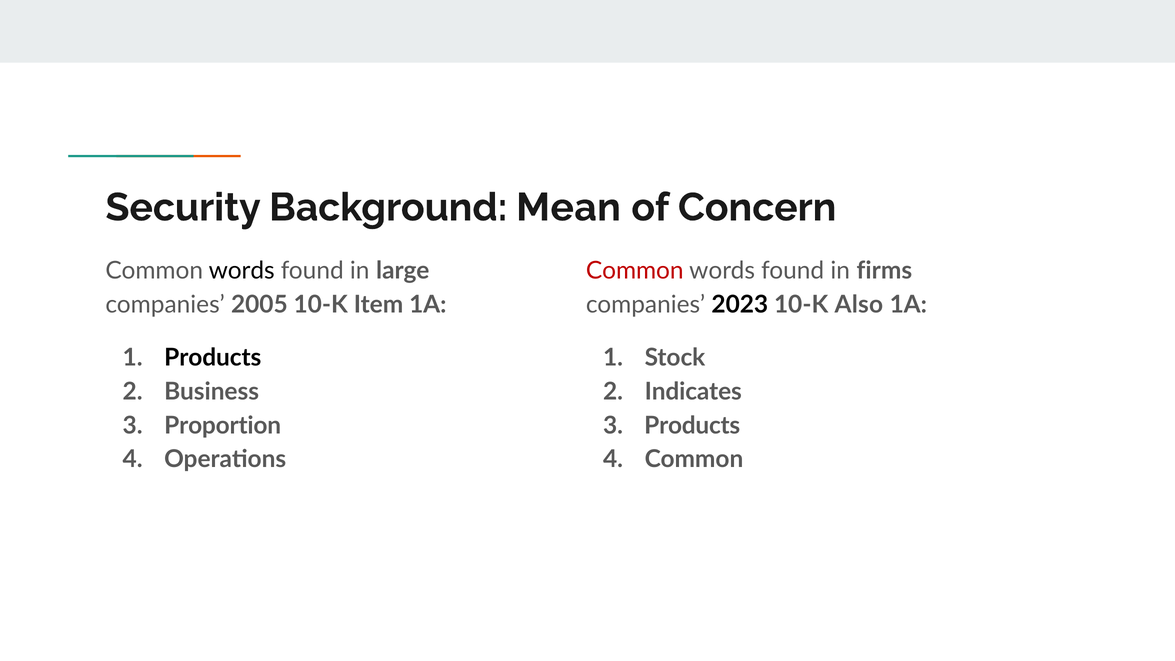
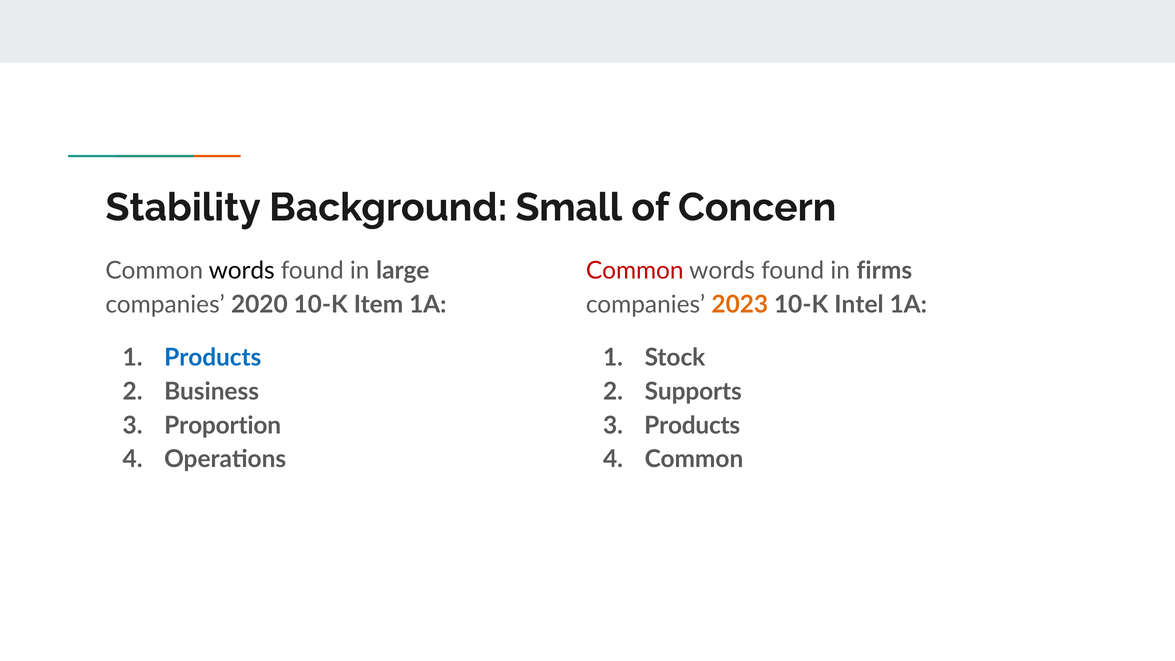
Security: Security -> Stability (183, 207)
Mean: Mean -> Small (569, 207)
2005: 2005 -> 2020 (259, 305)
2023 colour: black -> orange (740, 305)
Also: Also -> Intel (859, 305)
Products colour: black -> blue (213, 358)
Indicates: Indicates -> Supports (693, 392)
